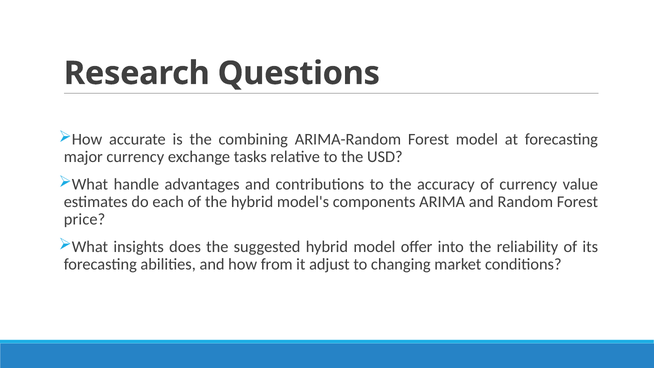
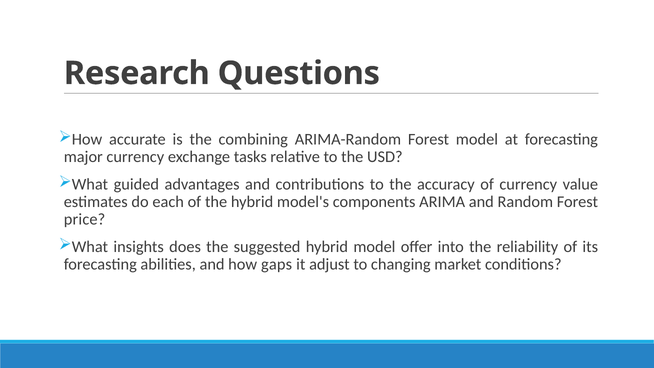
handle: handle -> guided (136, 184)
from: from -> gaps (277, 264)
